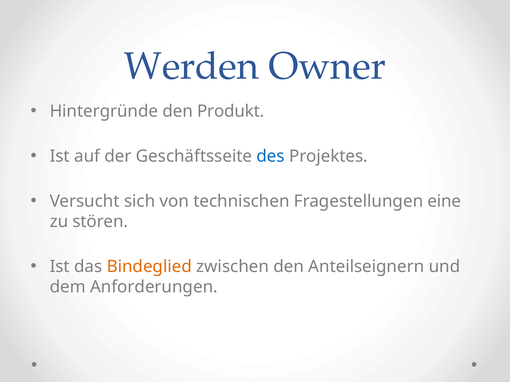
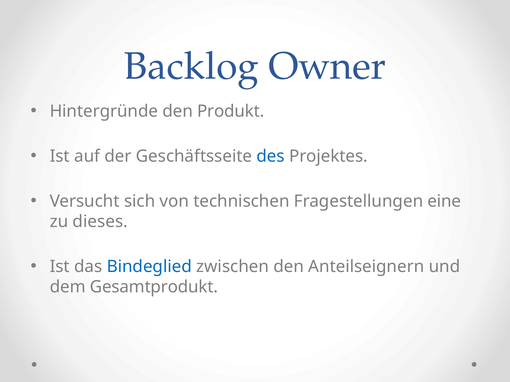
Werden: Werden -> Backlog (191, 66)
stören: stören -> dieses (100, 222)
Bindeglied colour: orange -> blue (149, 267)
Anforderungen: Anforderungen -> Gesamtprodukt (154, 287)
